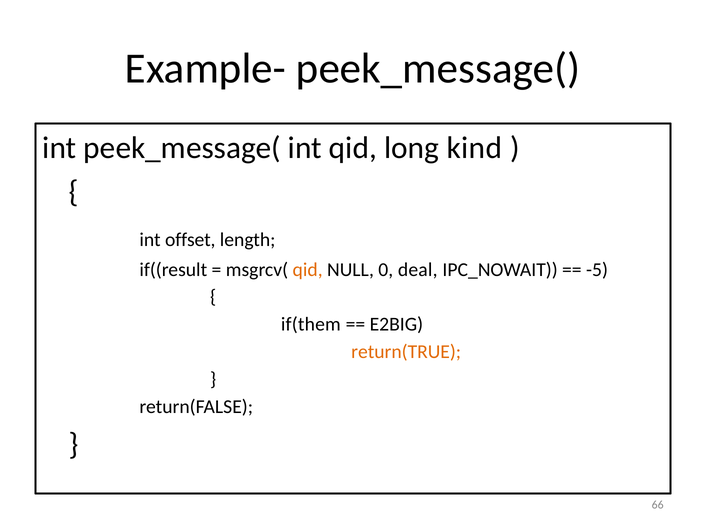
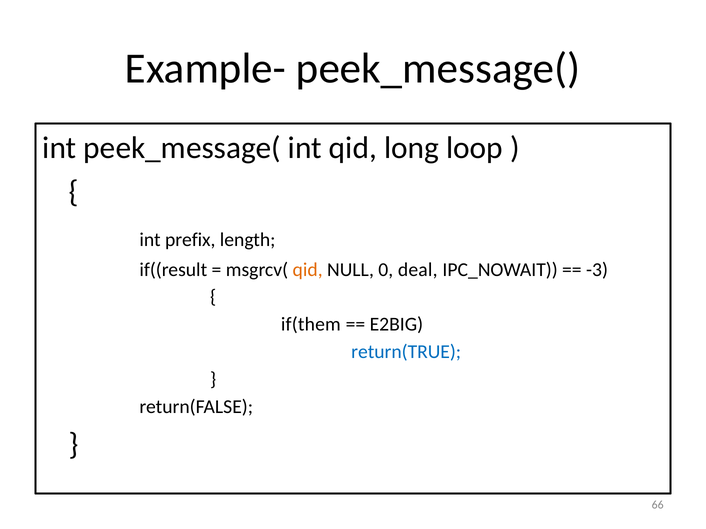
kind: kind -> loop (475, 148)
offset: offset -> prefix (190, 240)
-5: -5 -> -3 (597, 270)
return(TRUE colour: orange -> blue (406, 352)
